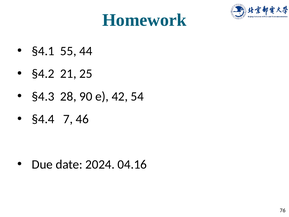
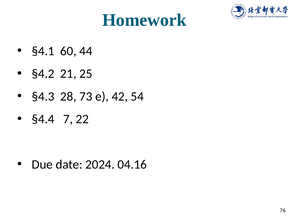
55: 55 -> 60 (68, 51)
90: 90 -> 73 (86, 96)
46: 46 -> 22 (82, 119)
